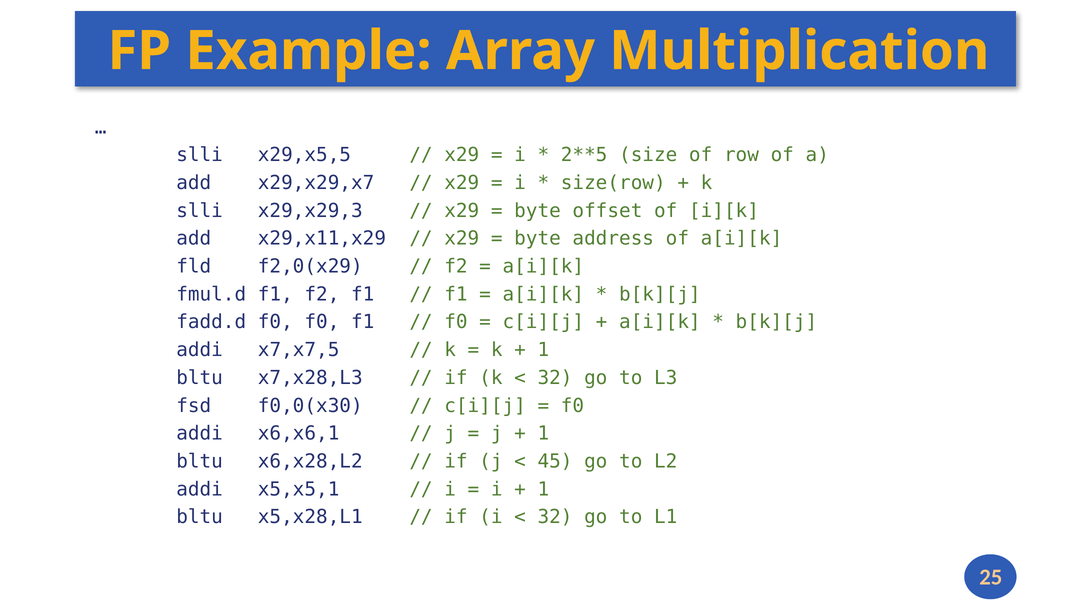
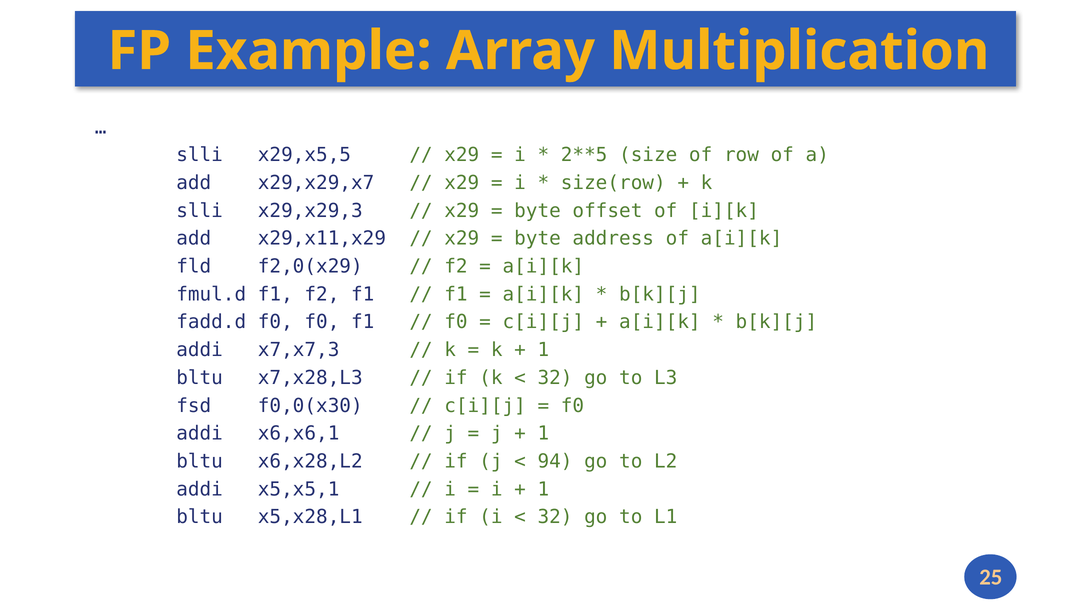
x7,x7,5: x7,x7,5 -> x7,x7,3 (299, 350)
45: 45 -> 94 (555, 461)
